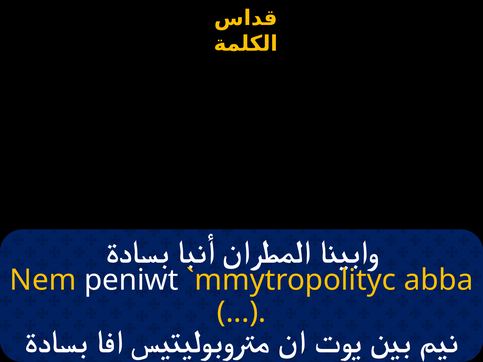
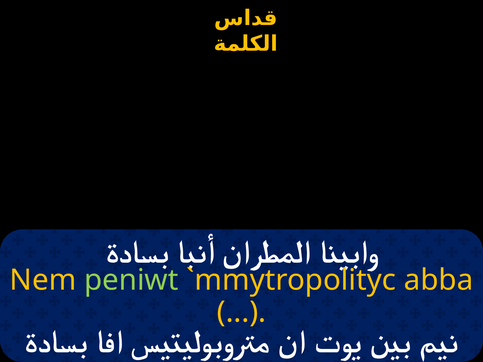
peniwt colour: white -> light green (131, 280)
